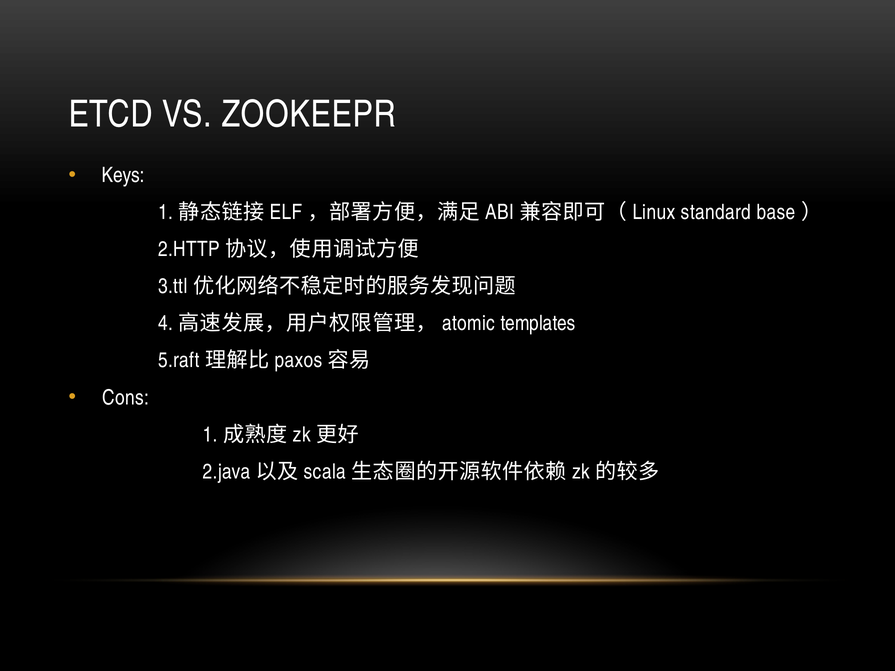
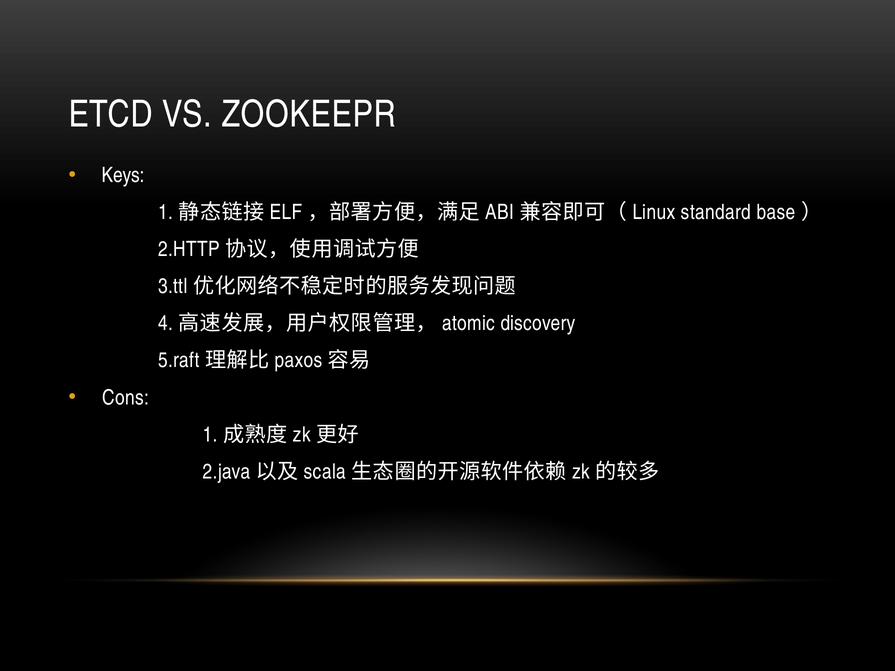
templates: templates -> discovery (538, 324)
